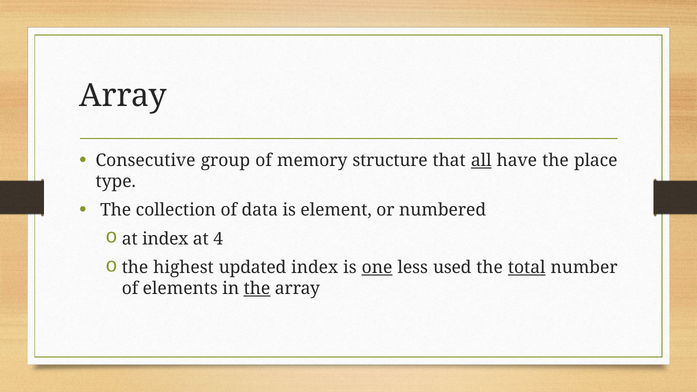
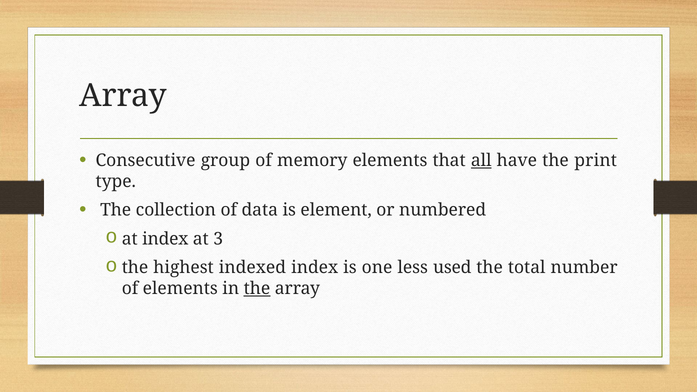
memory structure: structure -> elements (390, 160)
place: place -> print (596, 160)
4: 4 -> 3 (218, 239)
updated: updated -> indexed (252, 268)
one underline: present -> none (377, 268)
total underline: present -> none (527, 268)
